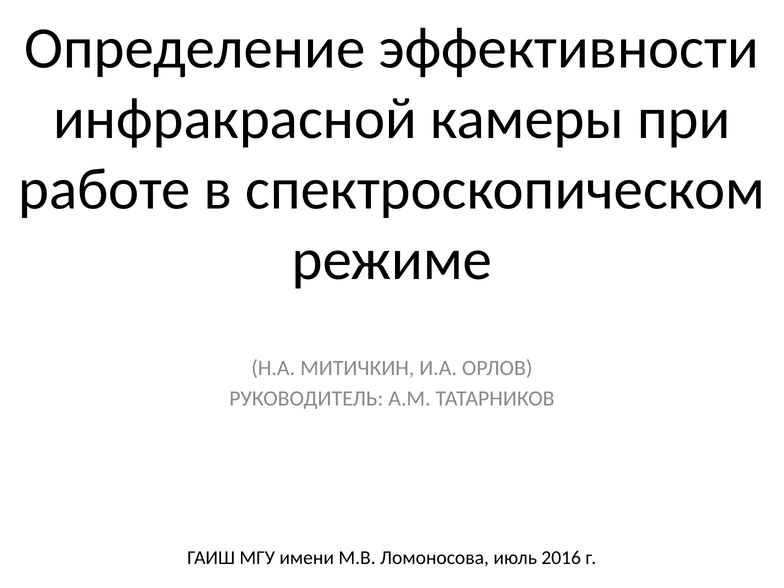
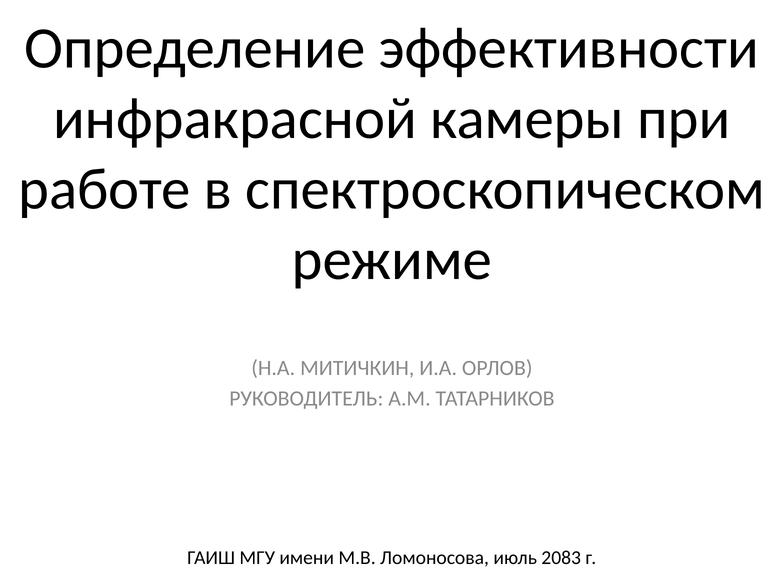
2016: 2016 -> 2083 (561, 558)
